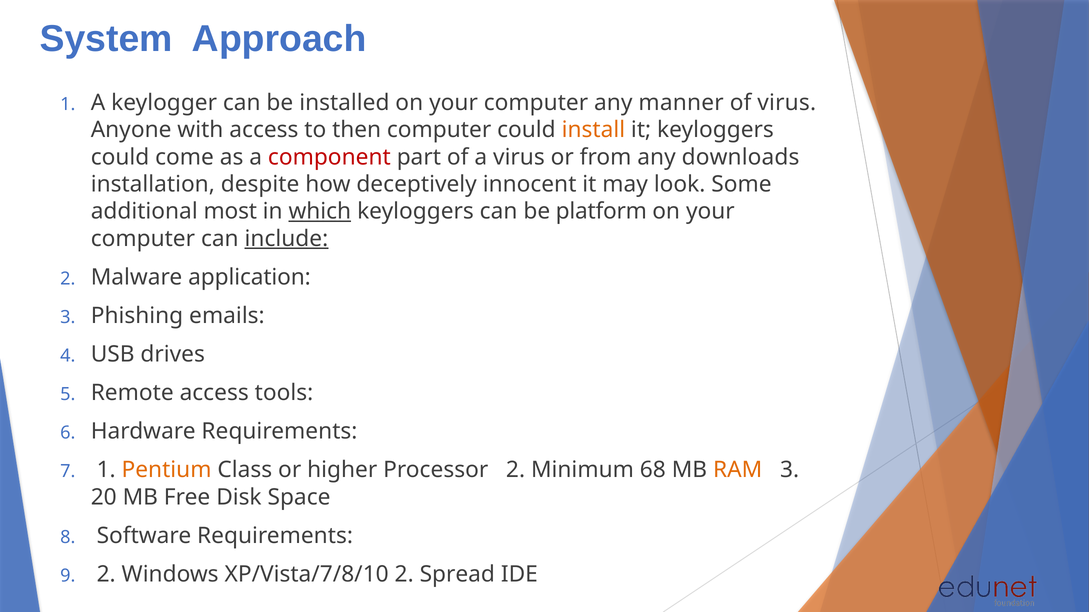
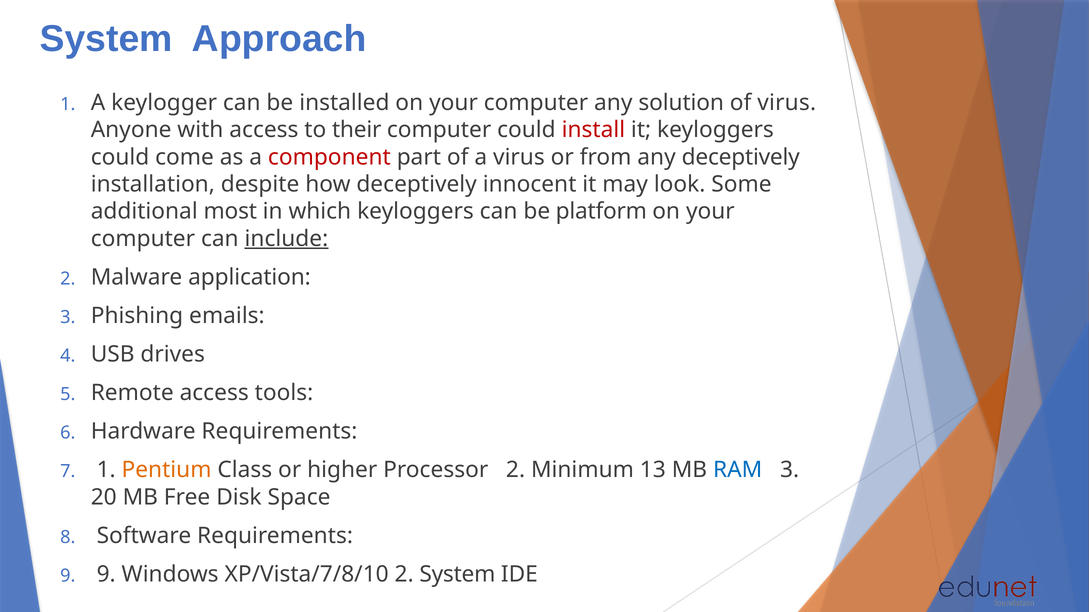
manner: manner -> solution (681, 103)
then: then -> their (357, 130)
install colour: orange -> red (593, 130)
any downloads: downloads -> deceptively (741, 157)
which underline: present -> none (320, 212)
68: 68 -> 13 (653, 470)
RAM colour: orange -> blue (738, 470)
2: 2 -> 9 (106, 575)
2 Spread: Spread -> System (457, 575)
